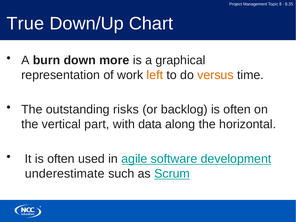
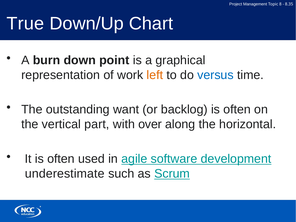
more: more -> point (114, 60)
versus colour: orange -> blue (215, 75)
risks: risks -> want (126, 109)
data: data -> over (150, 124)
